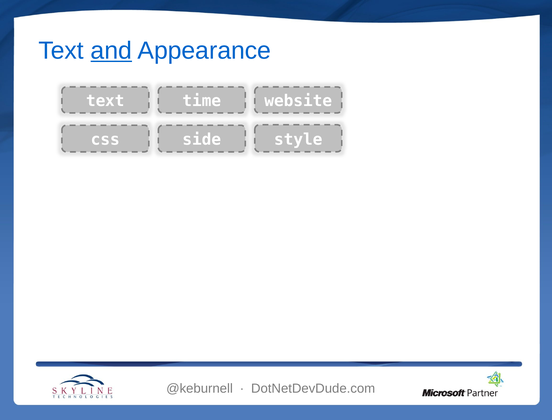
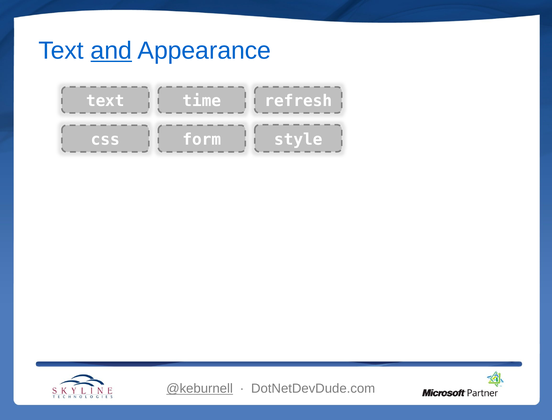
website: website -> refresh (298, 101)
side: side -> form (202, 140)
@keburnell underline: none -> present (200, 389)
